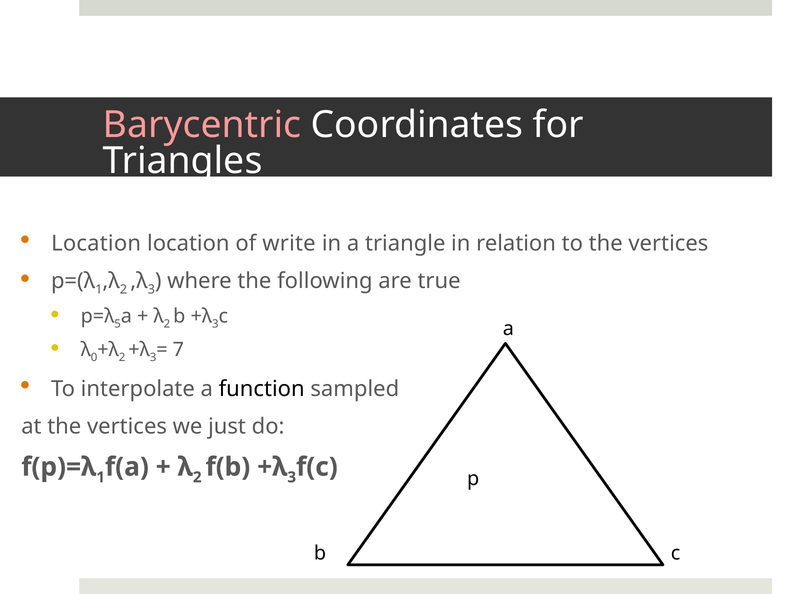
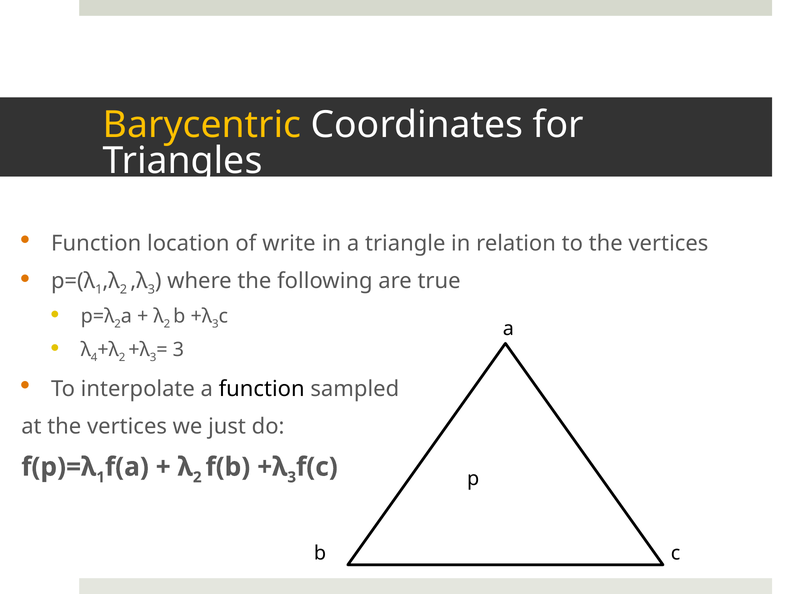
Barycentric colour: pink -> yellow (202, 125)
Location: Location -> Function (96, 244)
5: 5 -> 2 (118, 324)
0: 0 -> 4 (94, 357)
7: 7 -> 3 (178, 350)
